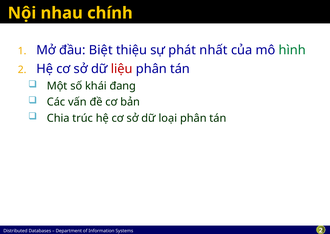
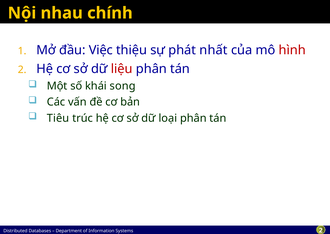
Biệt: Biệt -> Việc (101, 50)
hình colour: green -> red (292, 50)
đang: đang -> song (123, 86)
Chia: Chia -> Tiêu (58, 118)
